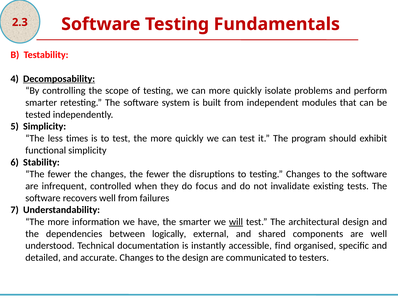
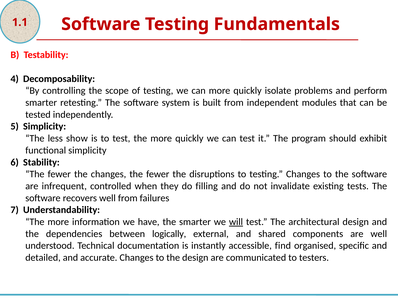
2.3: 2.3 -> 1.1 (20, 22)
Decomposability underline: present -> none (59, 79)
times: times -> show (77, 139)
focus: focus -> filling (207, 186)
